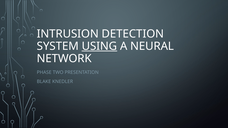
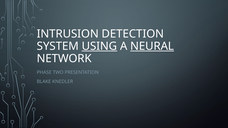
NEURAL underline: none -> present (152, 46)
